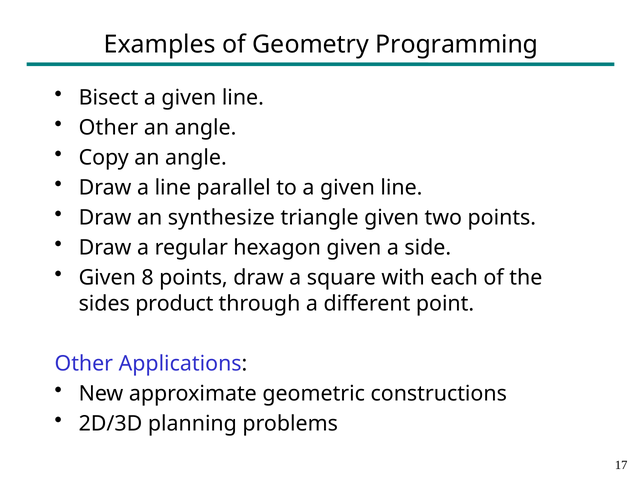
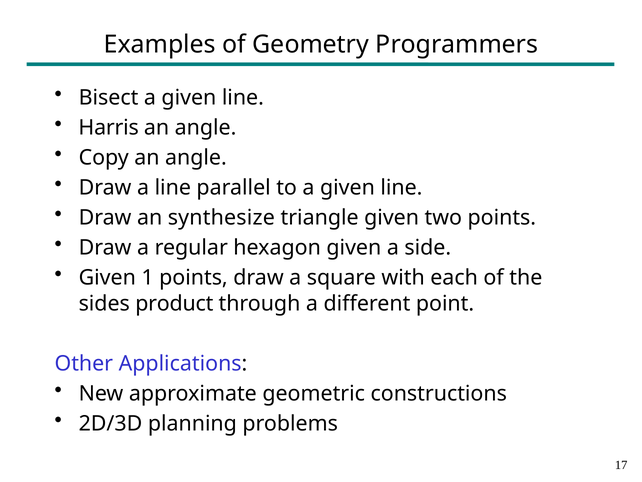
Programming: Programming -> Programmers (457, 45)
Other: Other -> Harris (109, 128)
8: 8 -> 1 (148, 278)
